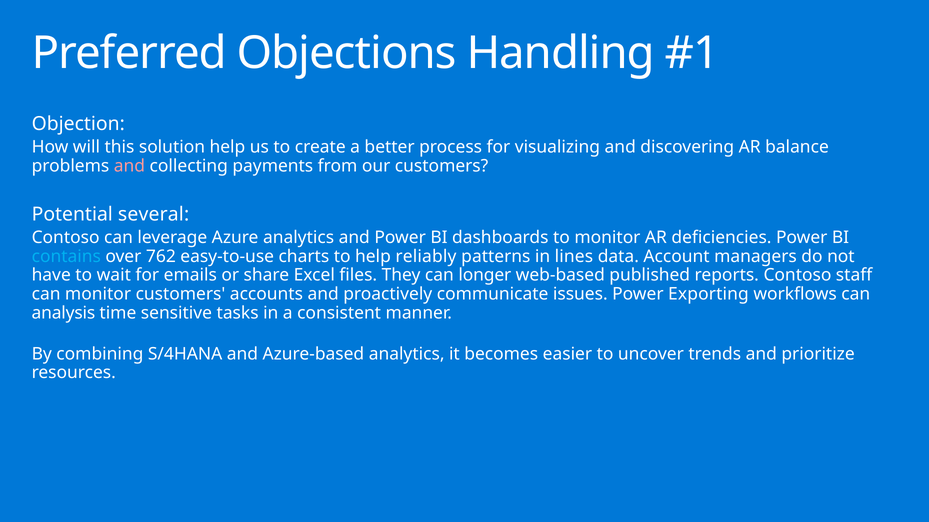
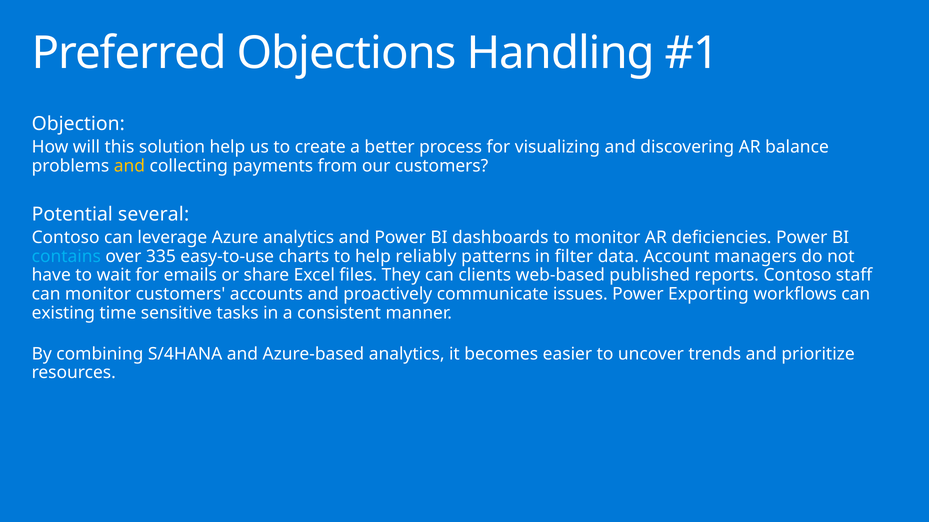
and colour: pink -> yellow (129, 166)
762: 762 -> 335 (161, 257)
lines: lines -> filter (574, 257)
longer: longer -> clients (485, 275)
analysis: analysis -> existing (63, 313)
